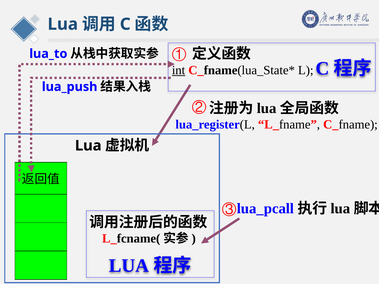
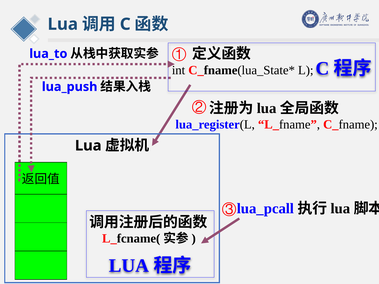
int underline: present -> none (179, 70)
